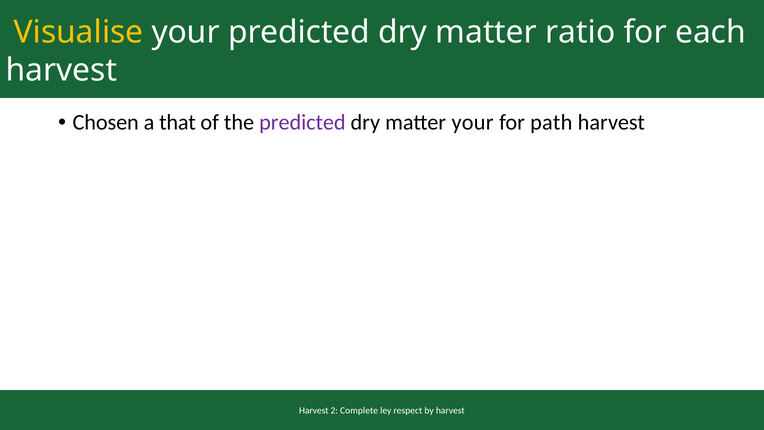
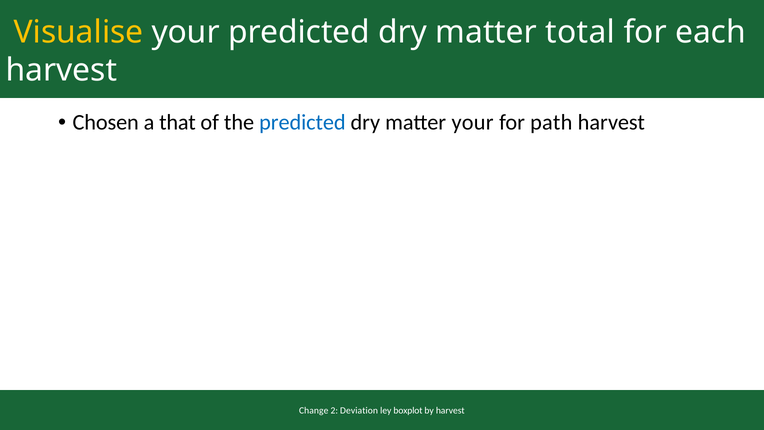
ratio: ratio -> total (580, 32)
predicted colour: purple -> blue (302, 123)
Harvest: Harvest -> Change (314, 410)
Complete: Complete -> Deviation (359, 410)
respect: respect -> boxplot (408, 410)
